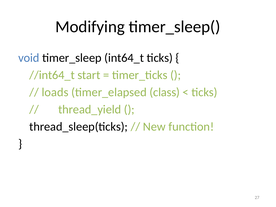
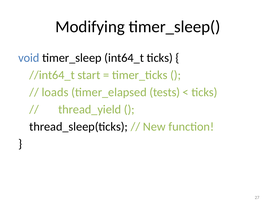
class: class -> tests (165, 92)
